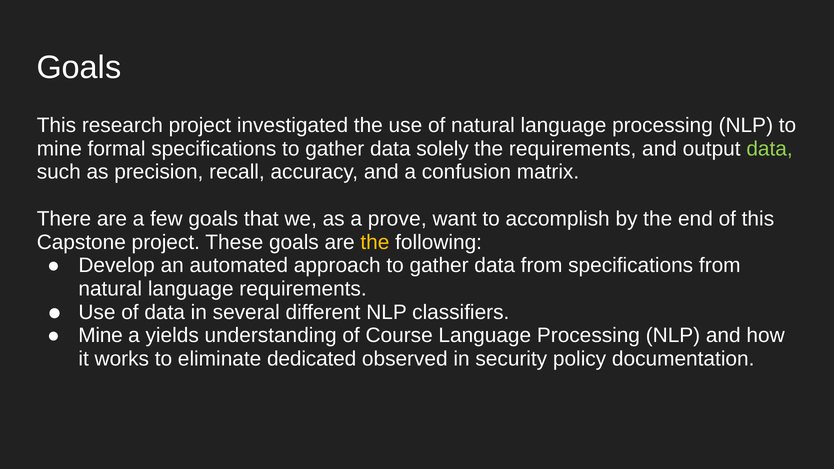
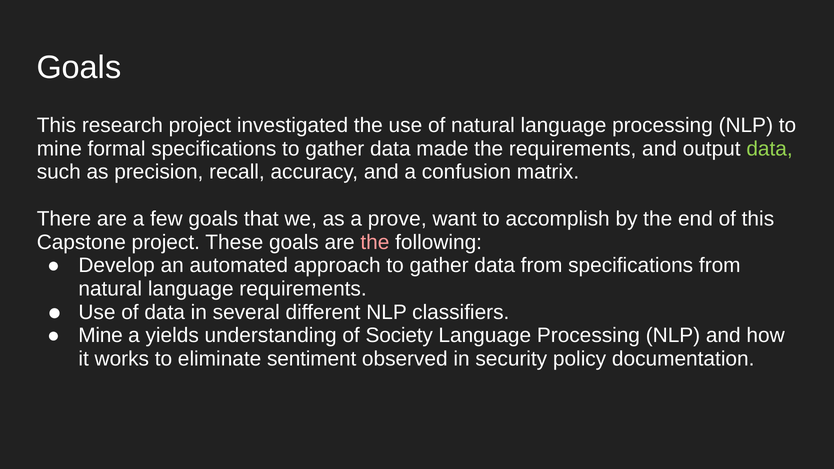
solely: solely -> made (442, 149)
the colour: yellow -> pink (375, 242)
Course: Course -> Society (399, 336)
dedicated: dedicated -> sentiment (312, 359)
